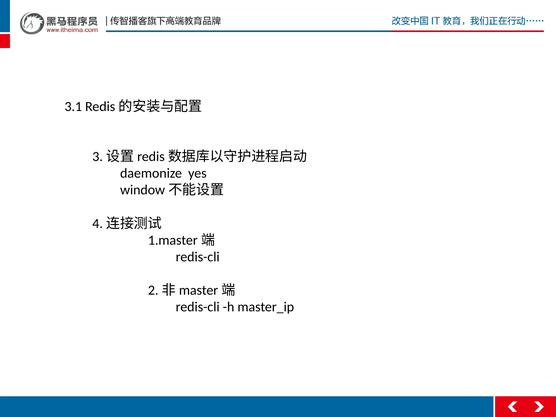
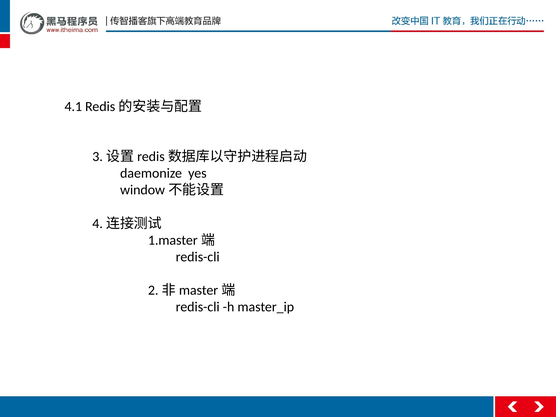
3.1: 3.1 -> 4.1 (73, 107)
